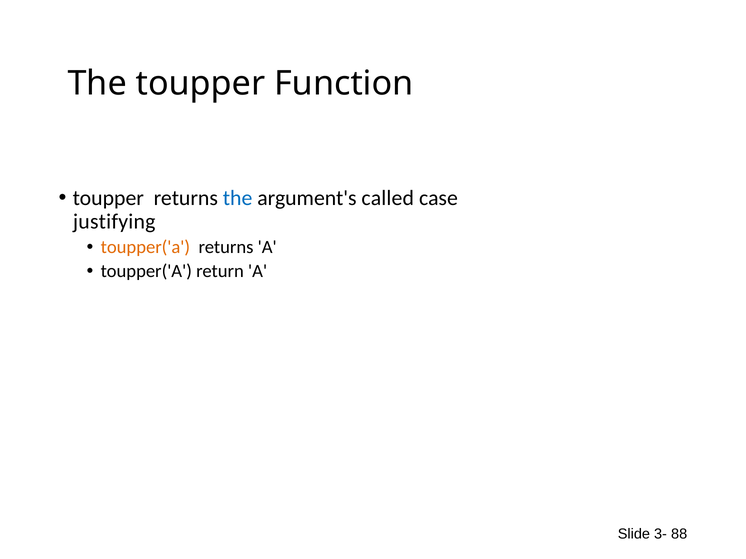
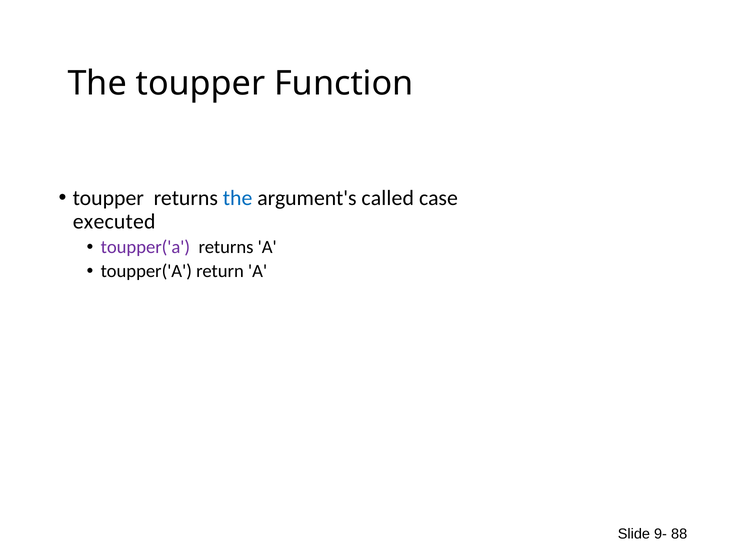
justifying: justifying -> executed (114, 222)
toupper('a colour: orange -> purple (145, 247)
3-: 3- -> 9- (660, 534)
